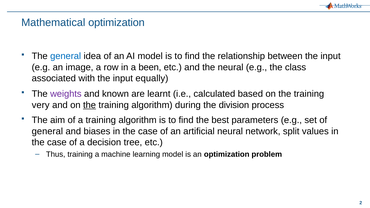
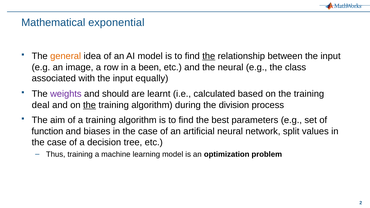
Mathematical optimization: optimization -> exponential (116, 22)
general colour: blue -> orange (66, 56)
the underline: none -> present (209, 56)
known: known -> should (116, 94)
very: very -> deal (41, 105)
general: general -> function (47, 131)
